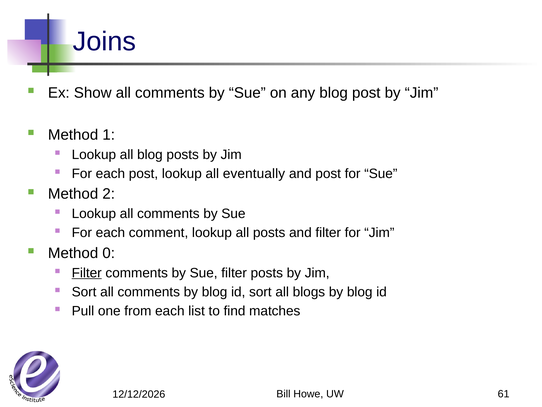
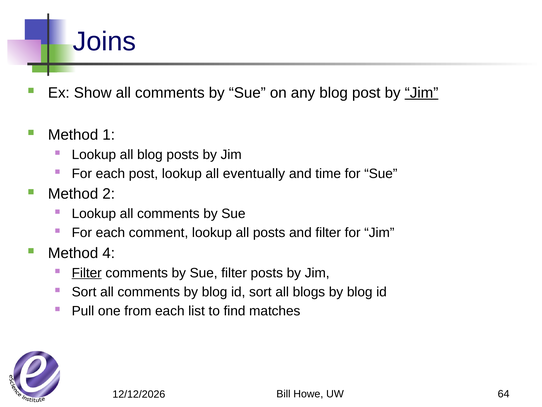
Jim underline: none -> present (422, 93)
and post: post -> time (328, 173)
0: 0 -> 4 (109, 253)
61: 61 -> 64 (504, 394)
